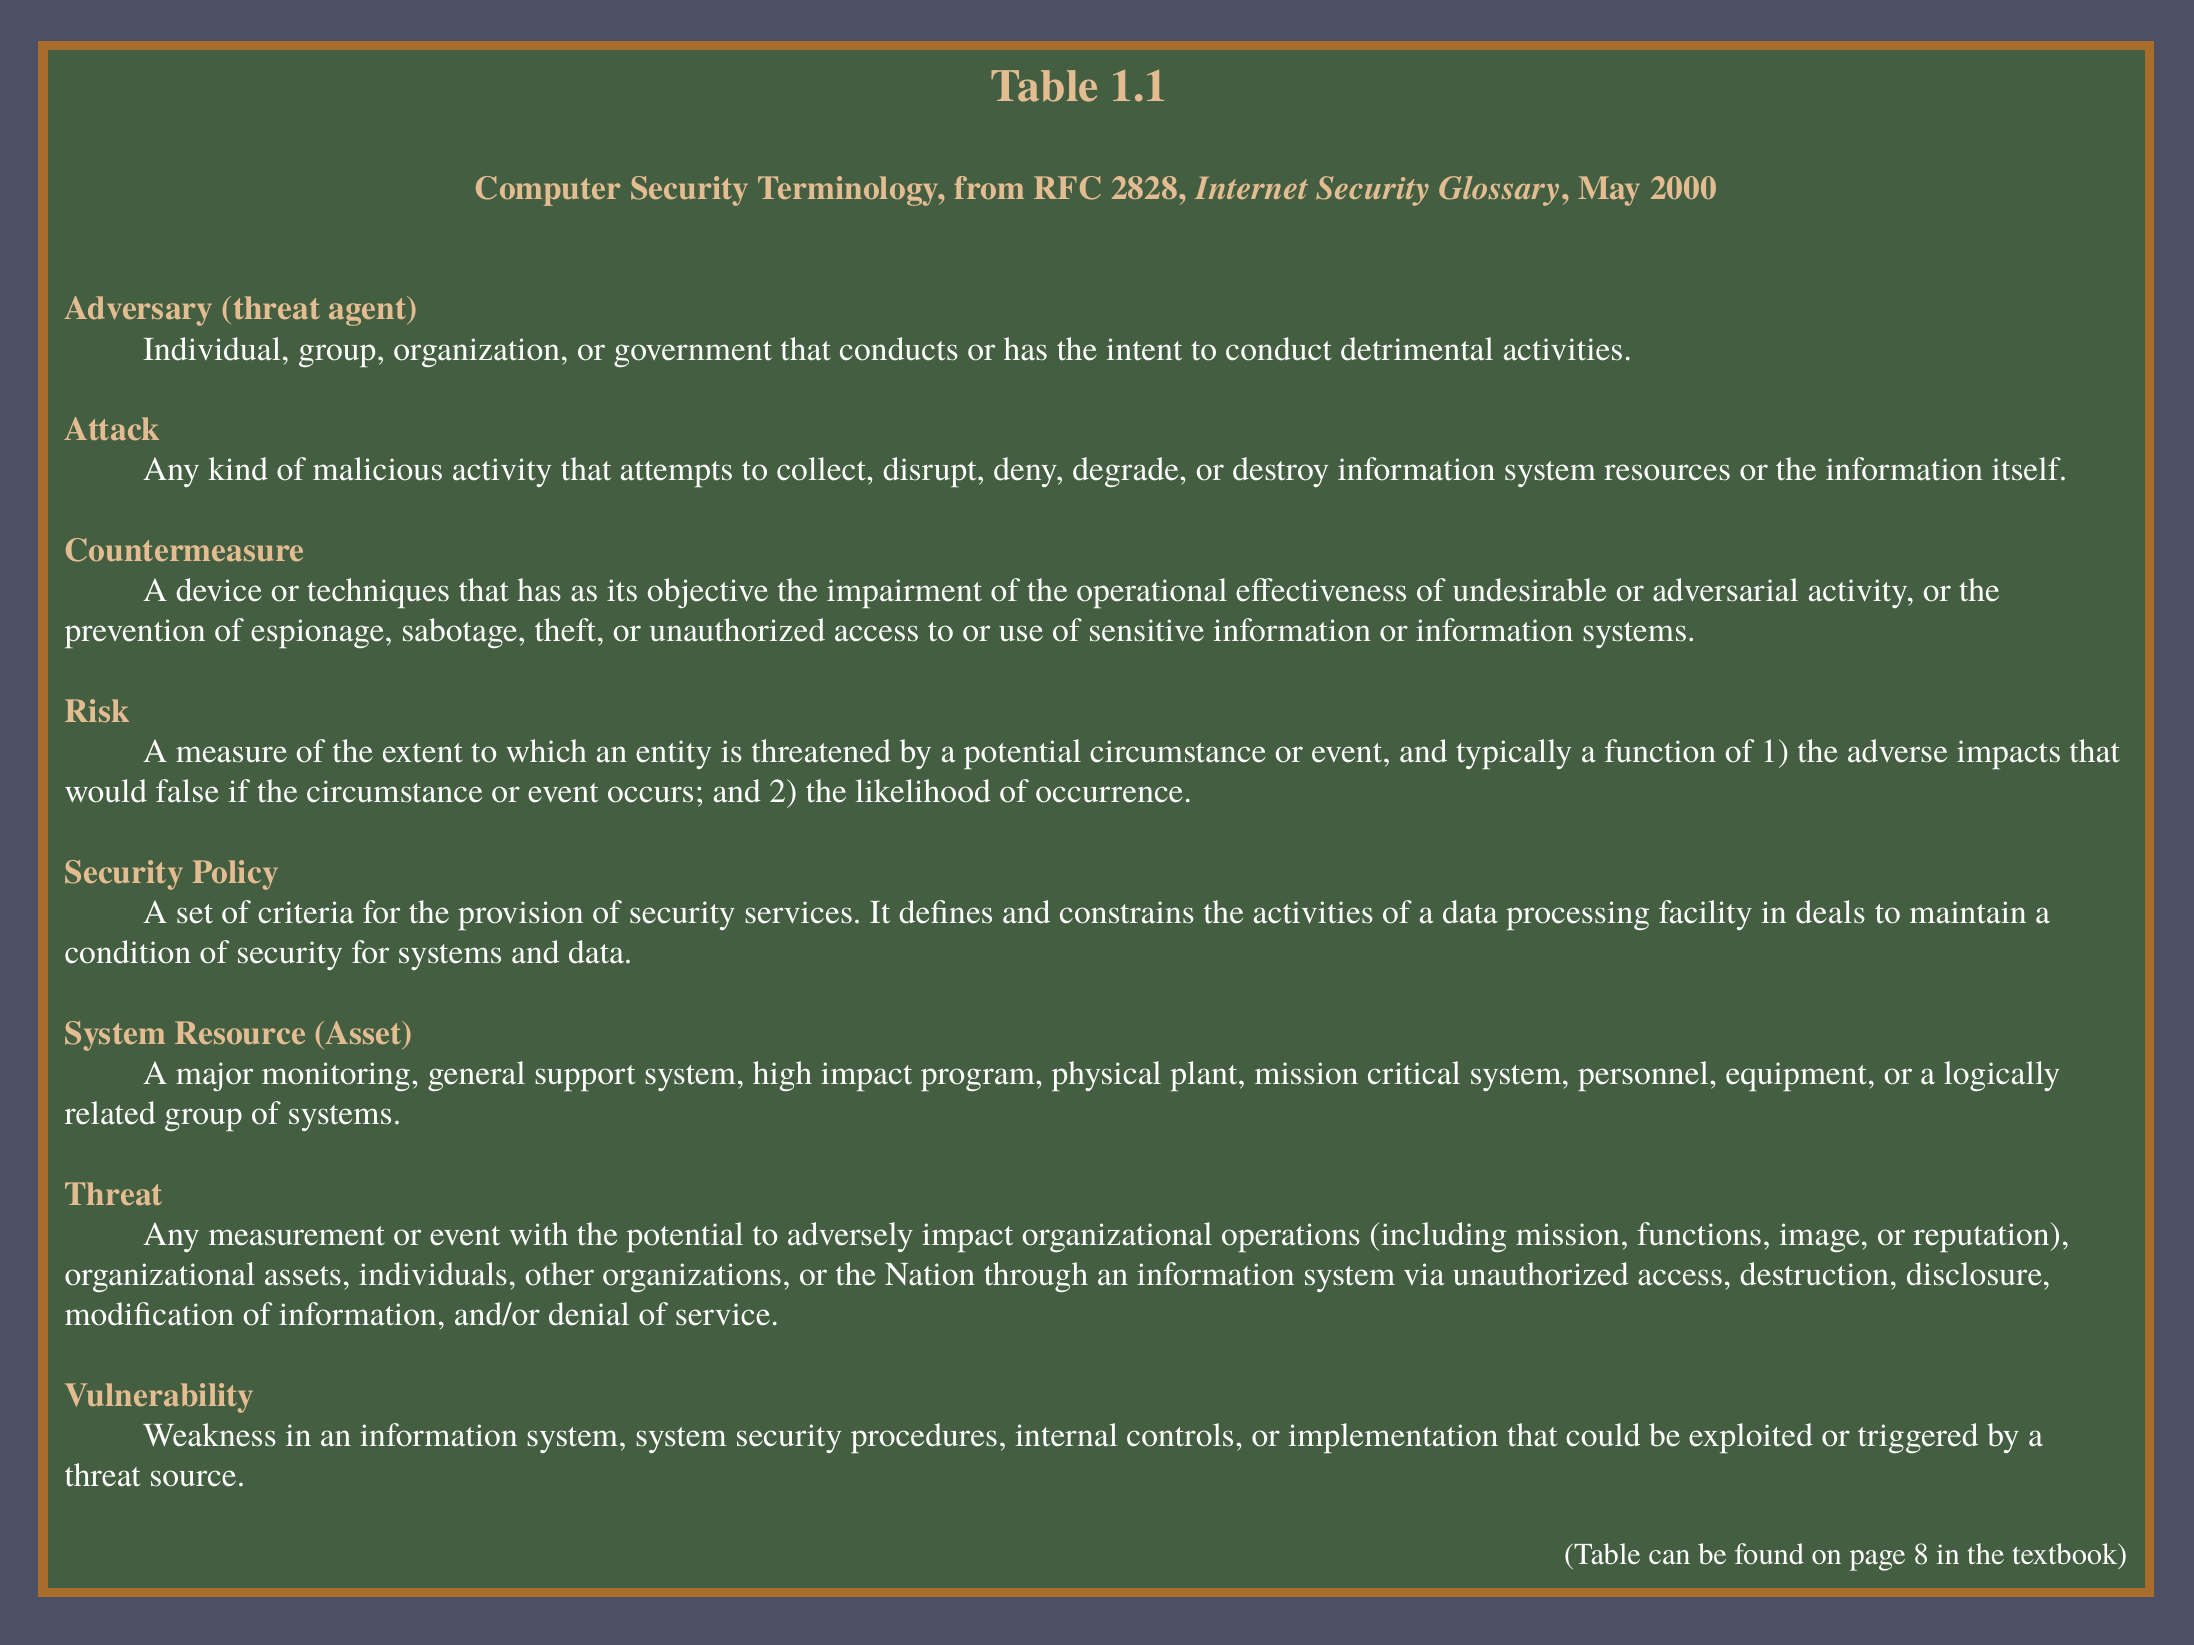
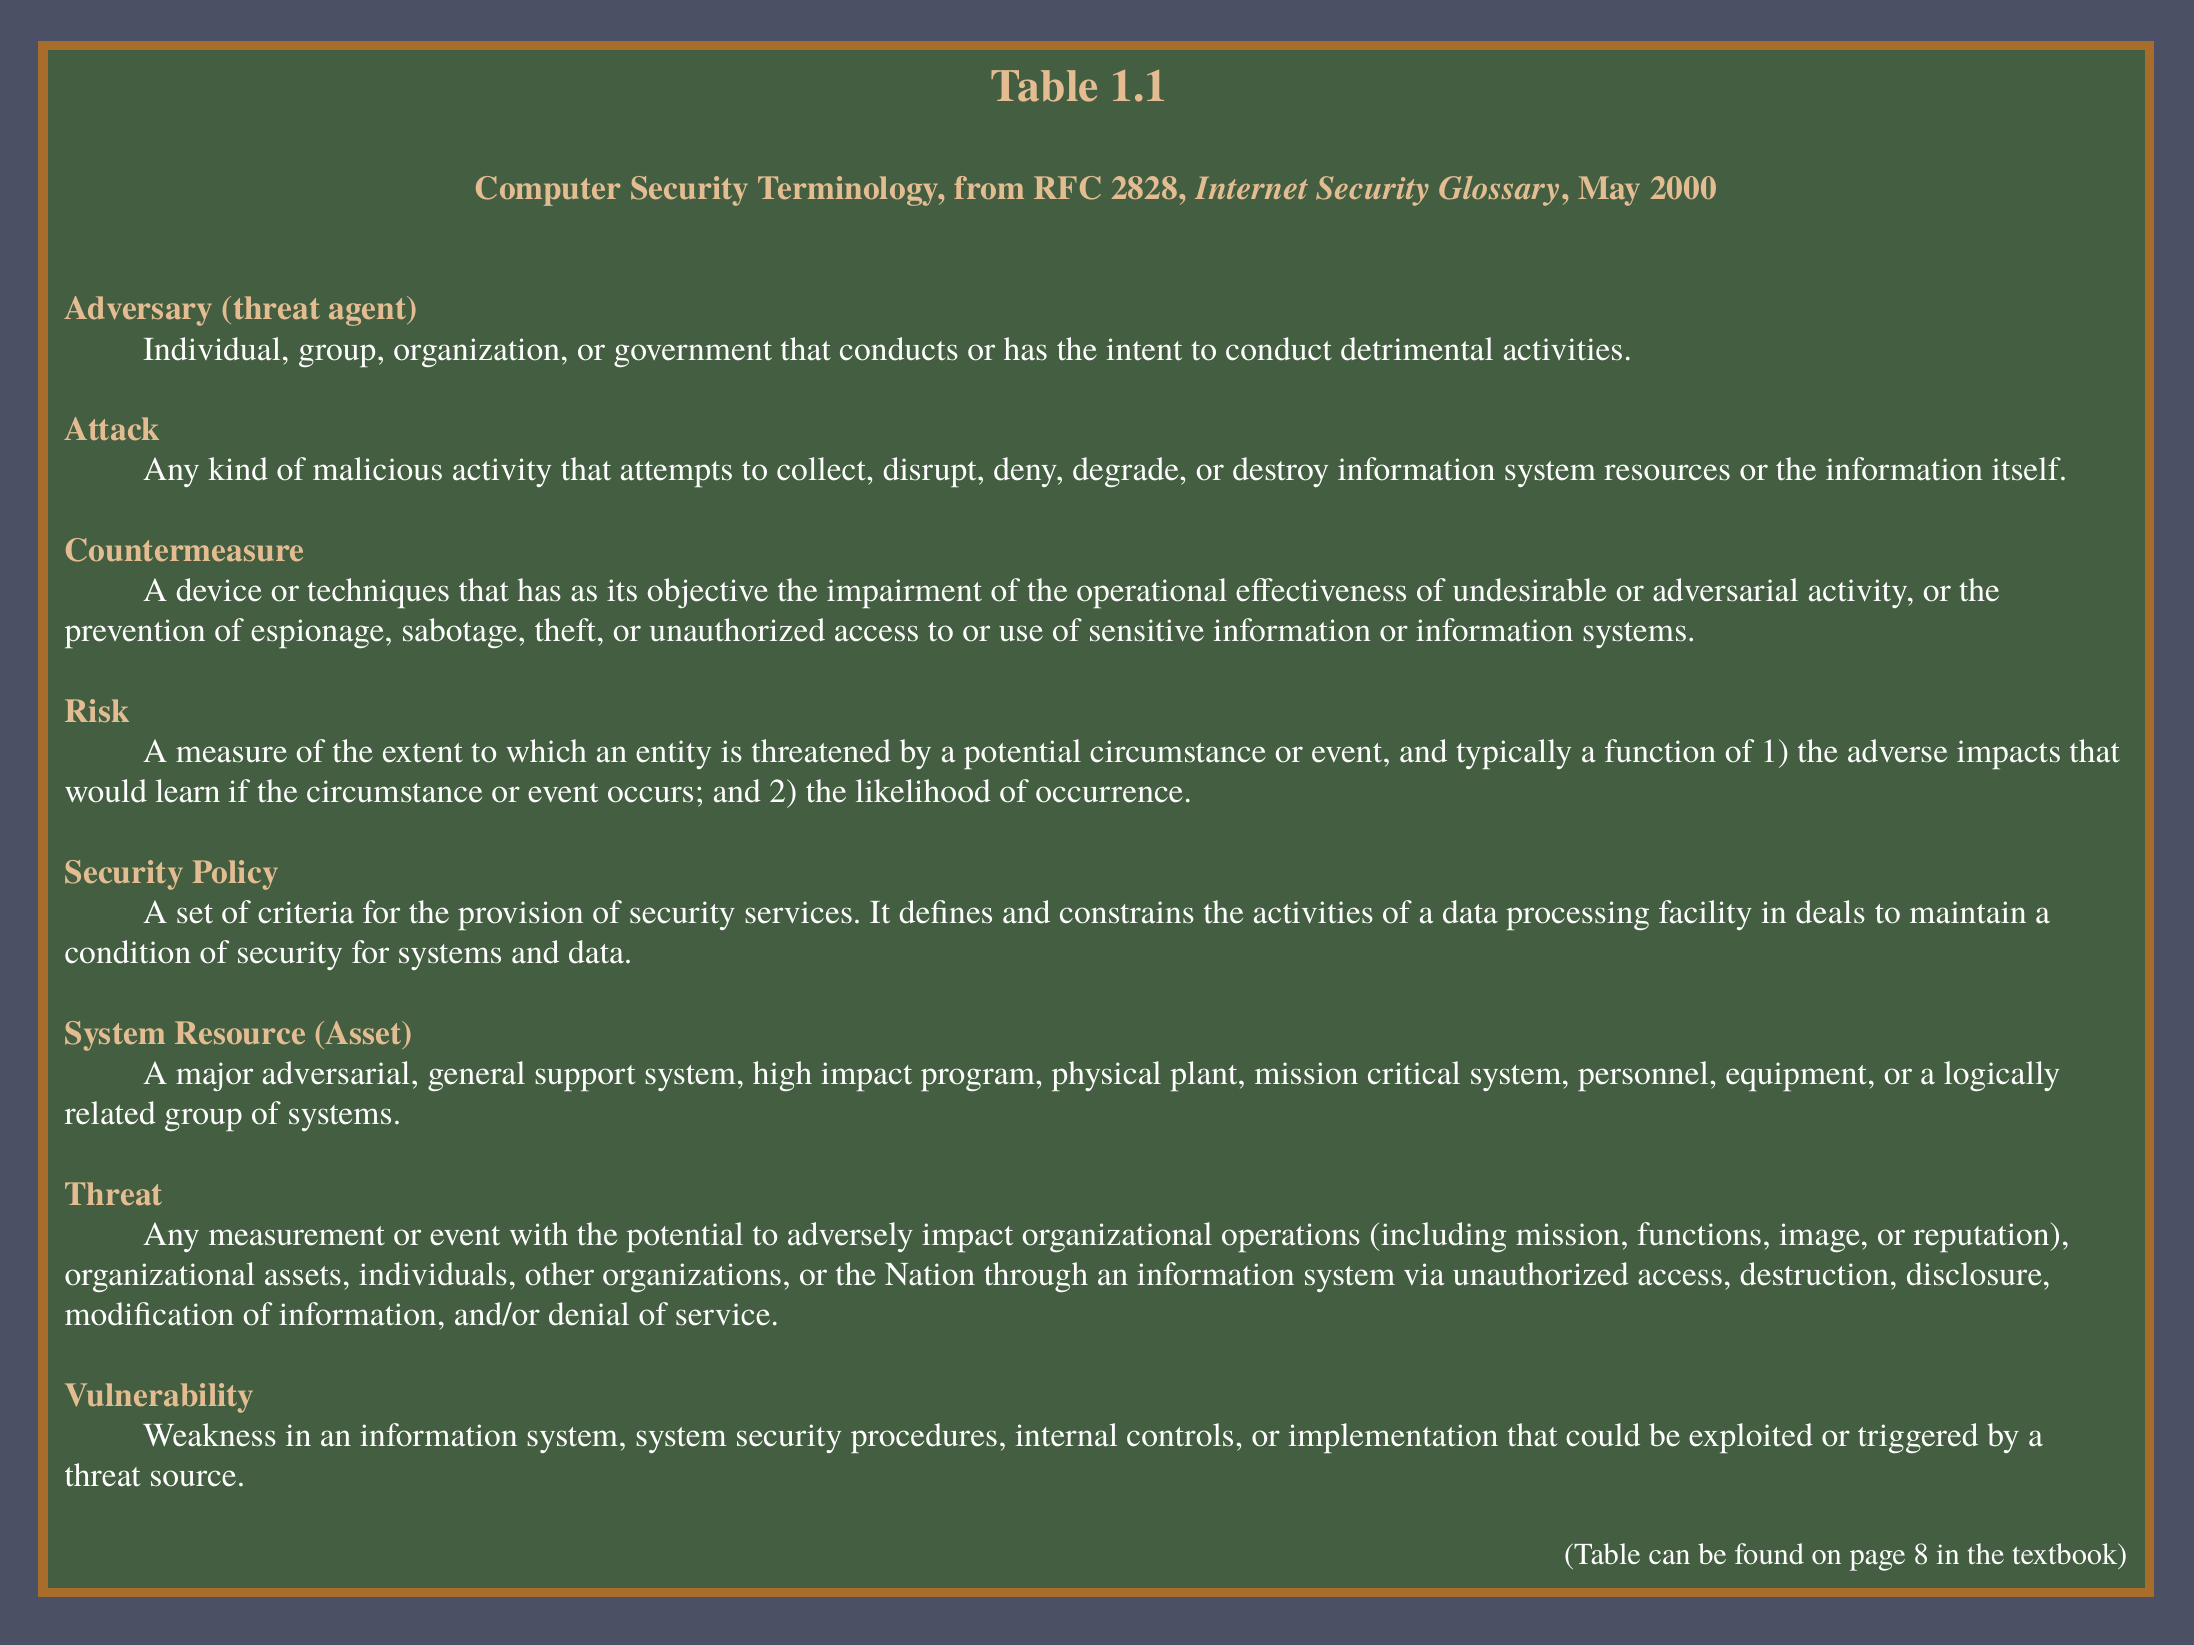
false: false -> learn (188, 792)
major monitoring: monitoring -> adversarial (340, 1074)
